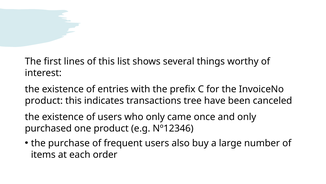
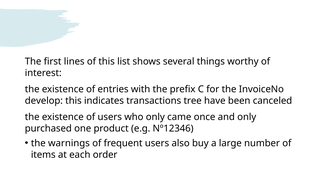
product: product -> develop (44, 100)
purchase: purchase -> warnings (69, 143)
